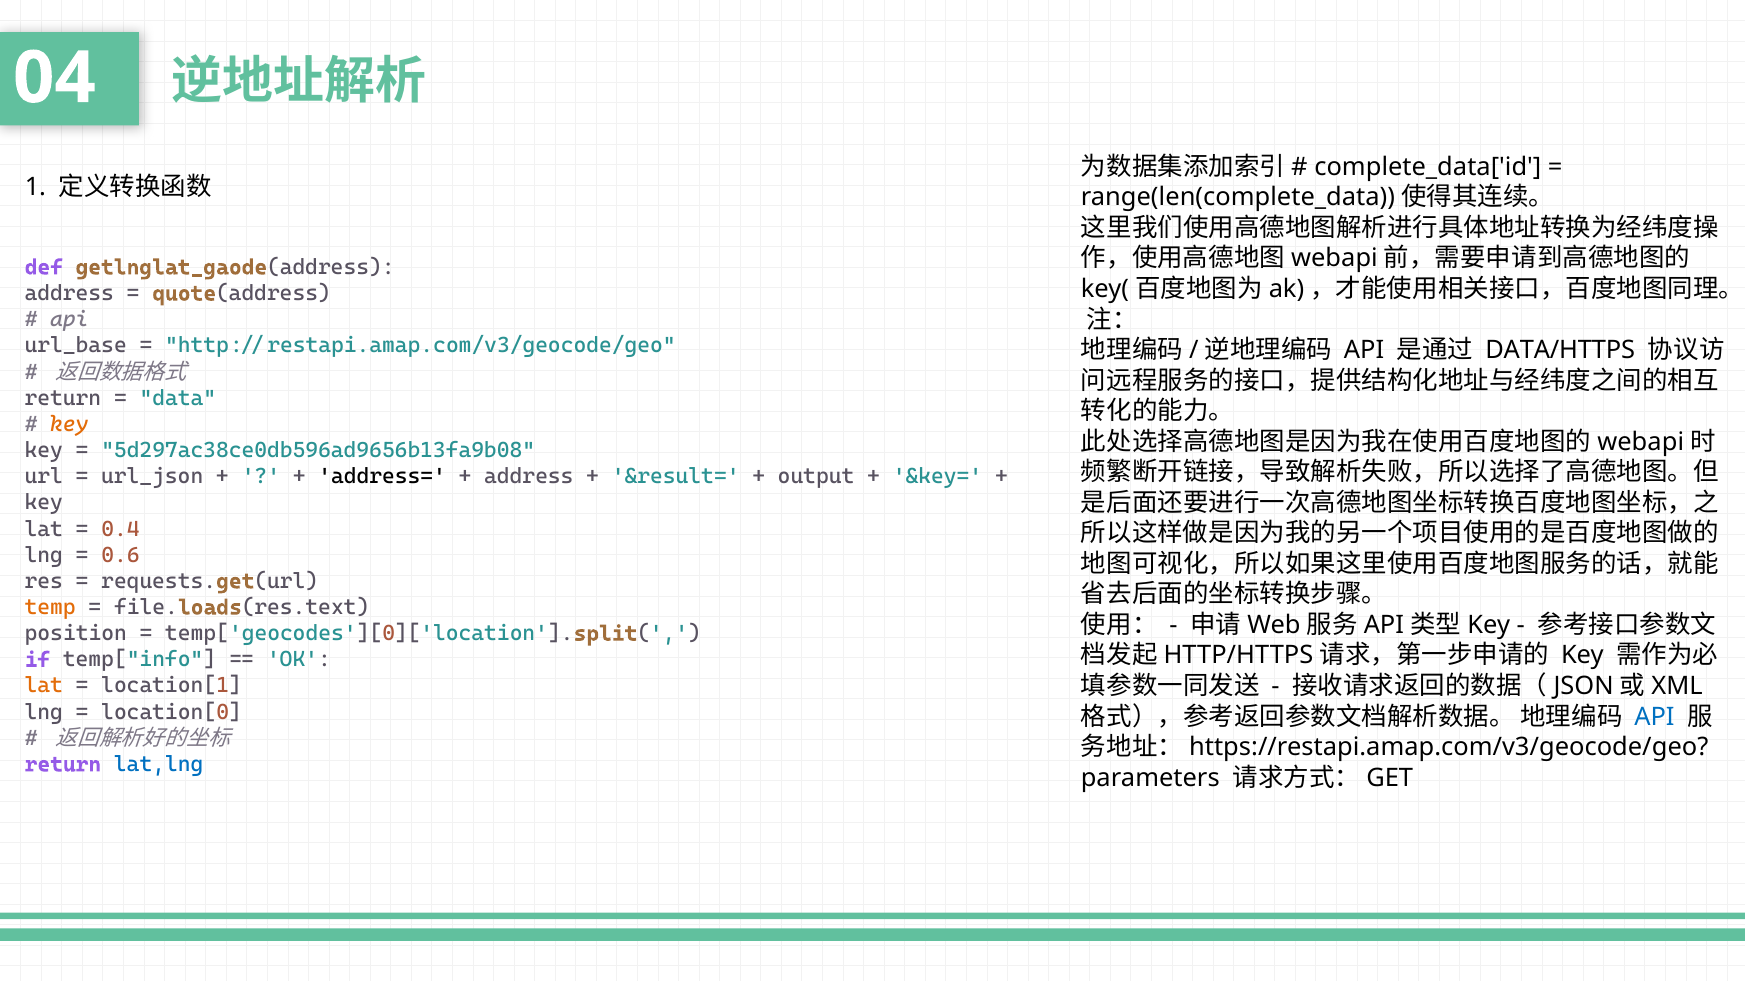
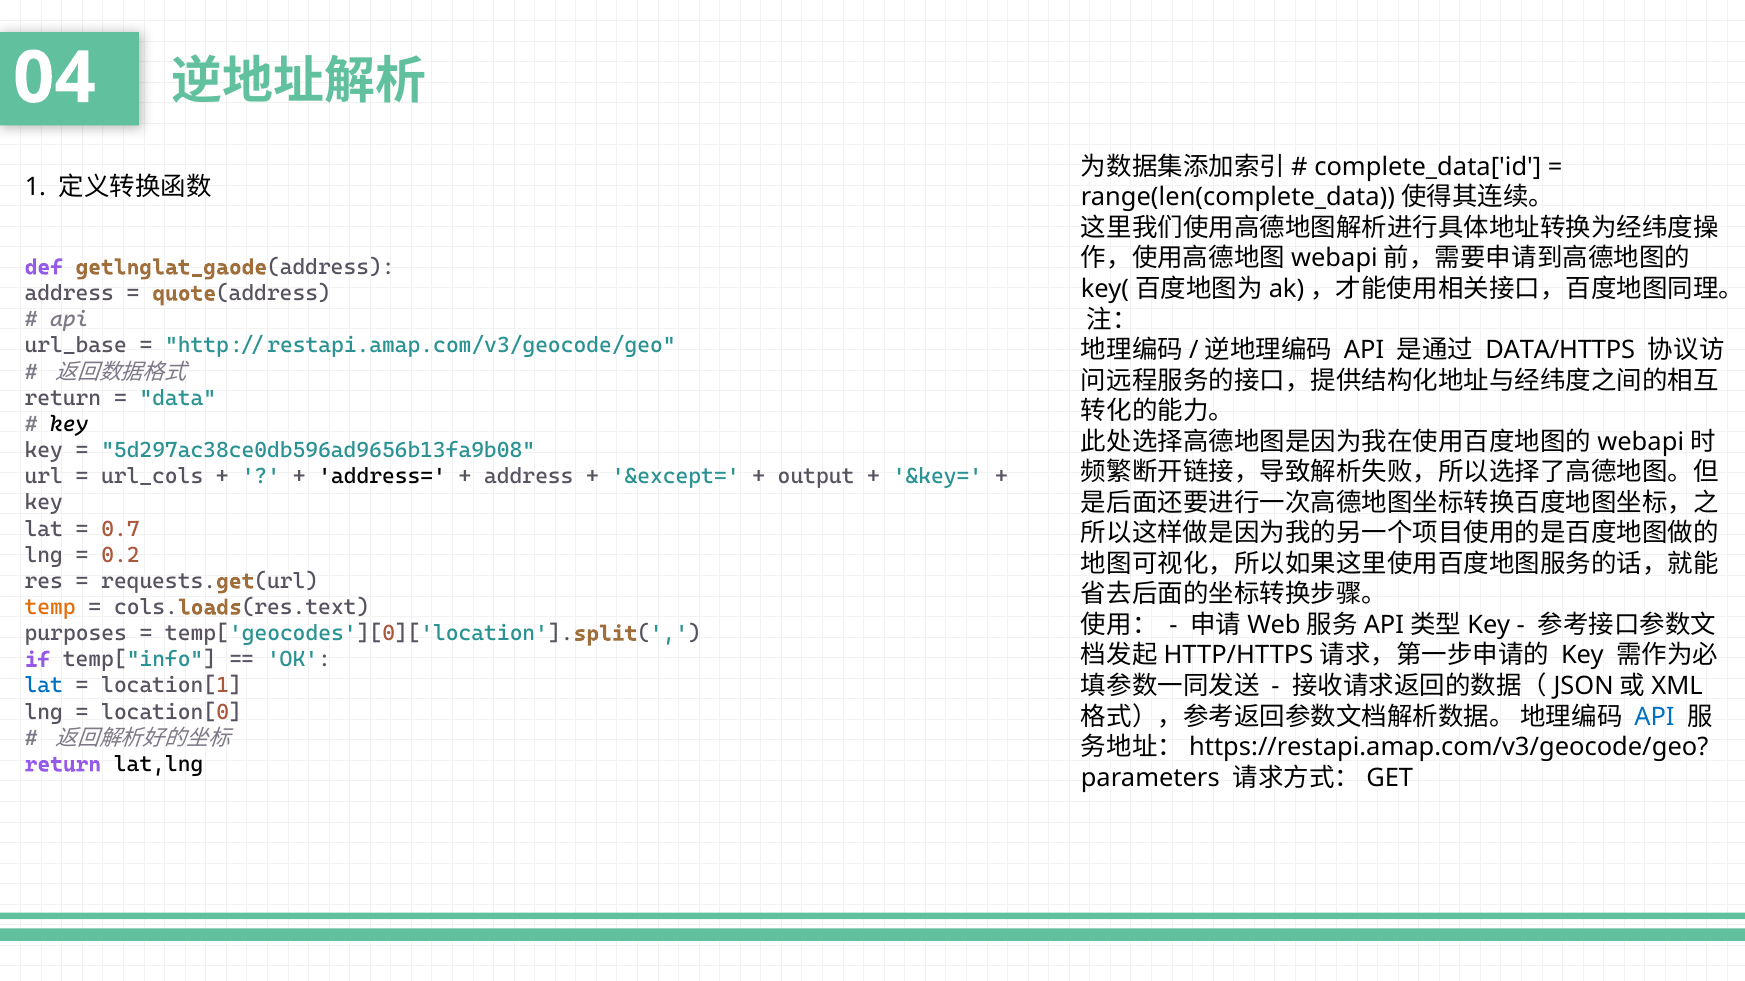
key colour: orange -> black (69, 424)
url_json: url_json -> url_cols (152, 477)
&result=: &result= -> &except= (676, 477)
0.4: 0.4 -> 0.7 (120, 529)
0.6: 0.6 -> 0.2 (120, 555)
file: file -> cols (146, 608)
position: position -> purposes (76, 634)
lat colour: orange -> blue (44, 686)
lat,lng colour: blue -> black (159, 765)
